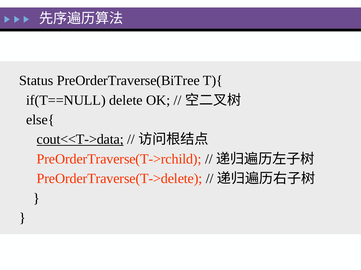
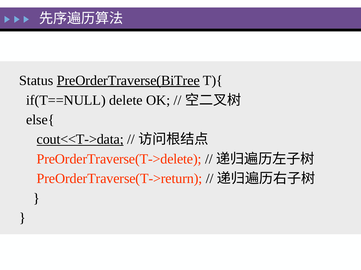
PreOrderTraverse(BiTree underline: none -> present (128, 81)
PreOrderTraverse(T->rchild: PreOrderTraverse(T->rchild -> PreOrderTraverse(T->delete (119, 159)
PreOrderTraverse(T->delete: PreOrderTraverse(T->delete -> PreOrderTraverse(T->return (119, 179)
